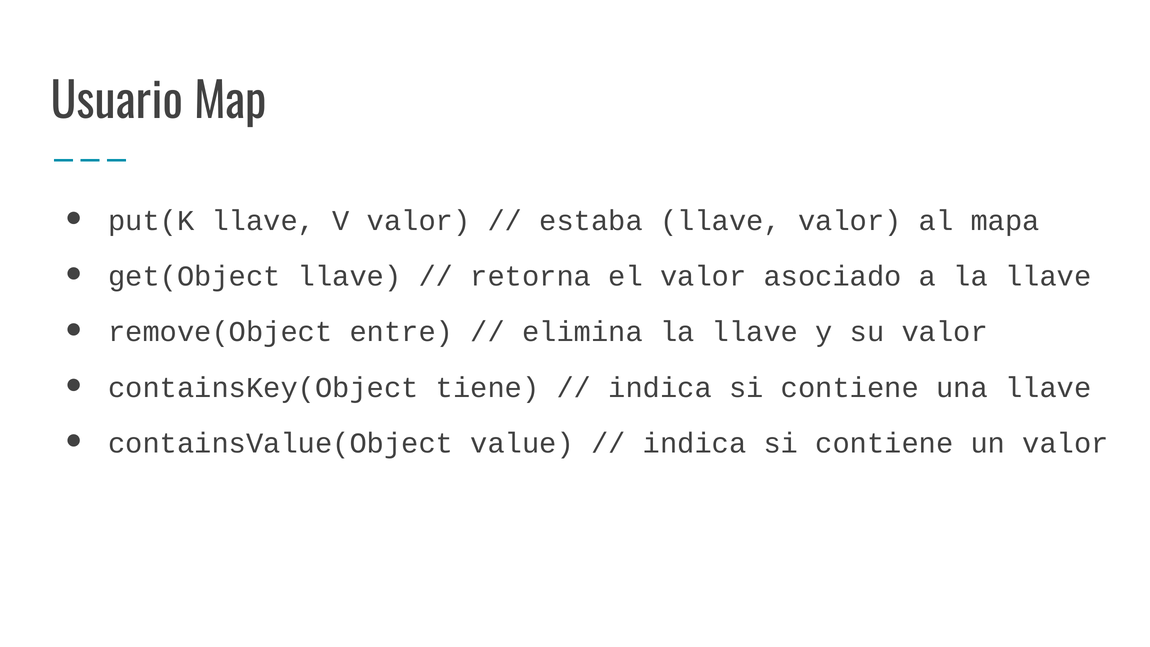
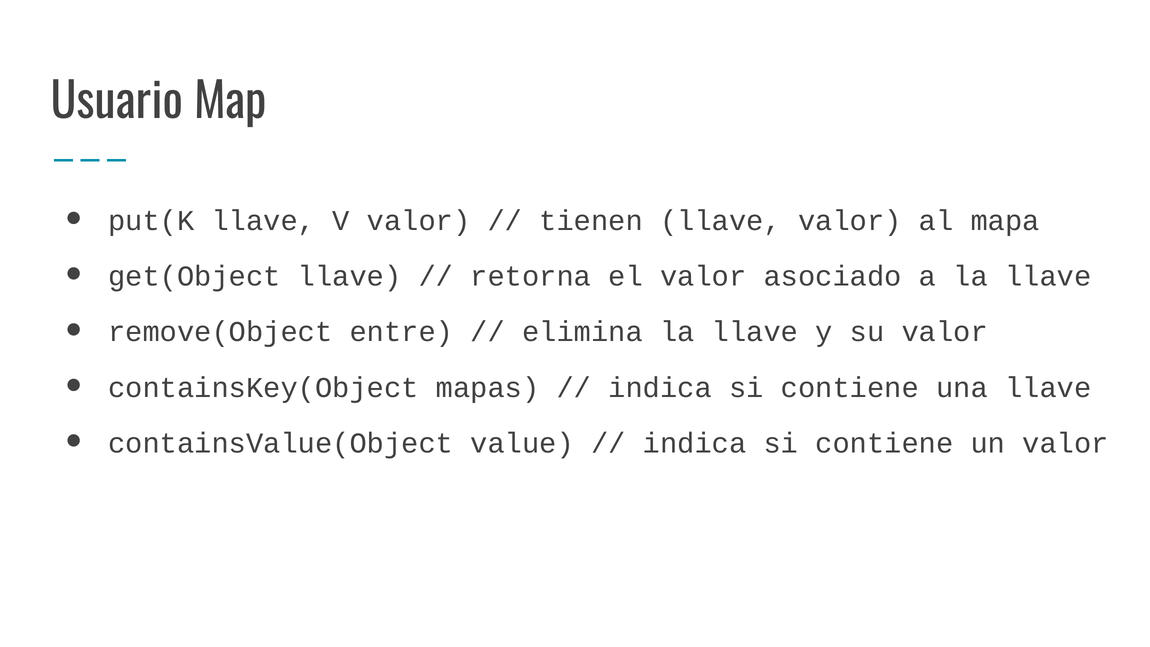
estaba: estaba -> tienen (591, 221)
tiene: tiene -> mapas (488, 388)
